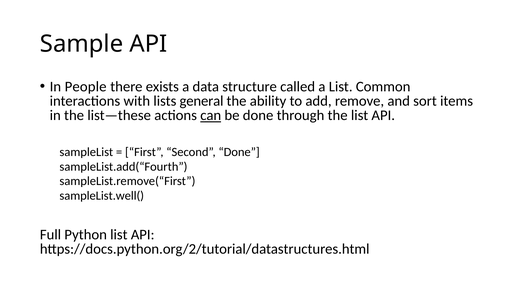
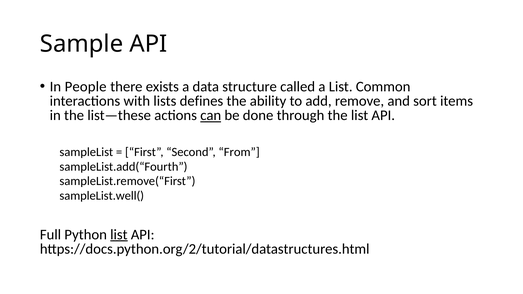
general: general -> defines (201, 101)
Second Done: Done -> From (239, 152)
list underline: none -> present (119, 235)
